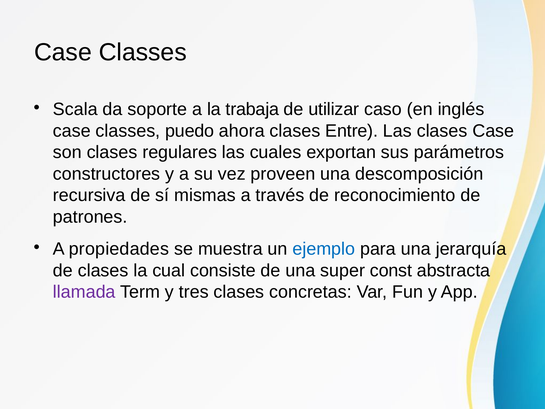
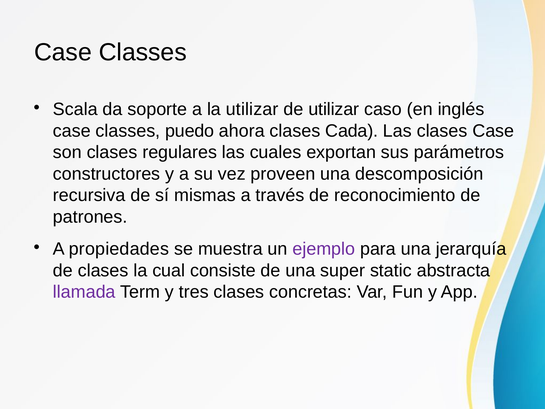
la trabaja: trabaja -> utilizar (252, 109)
Entre: Entre -> Cada (352, 131)
ejemplo colour: blue -> purple (324, 249)
const: const -> static (391, 270)
